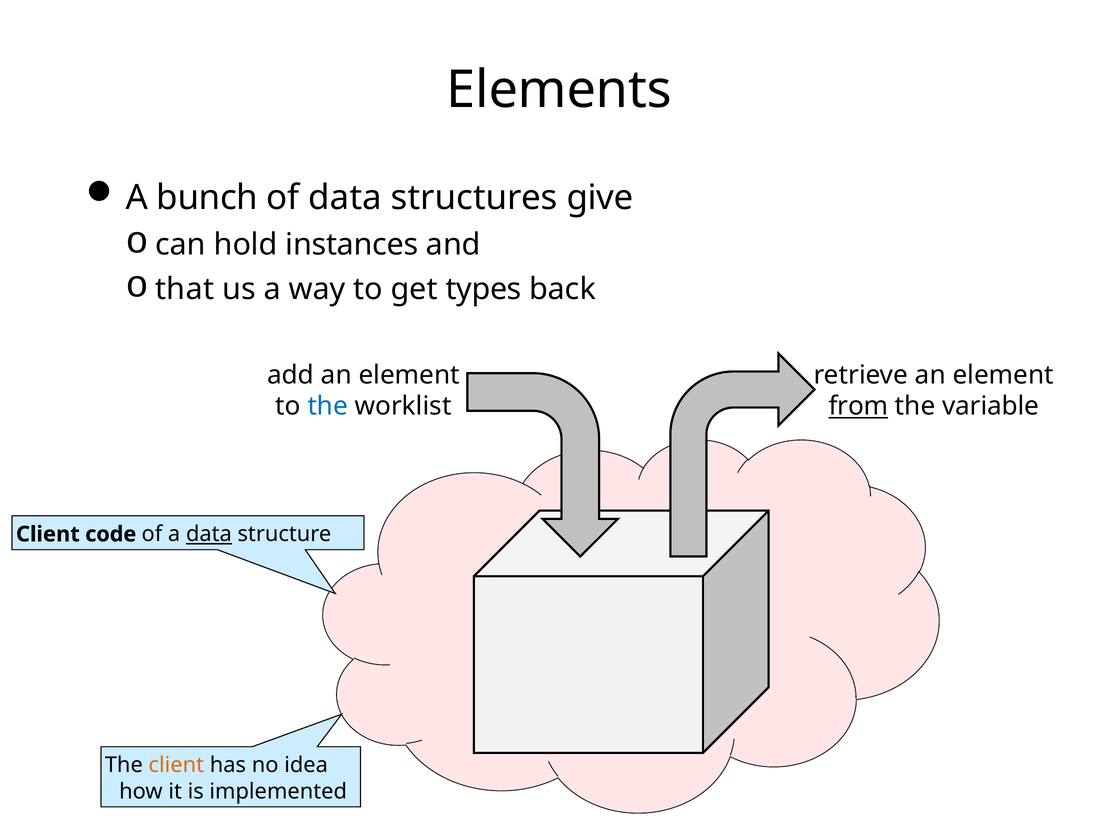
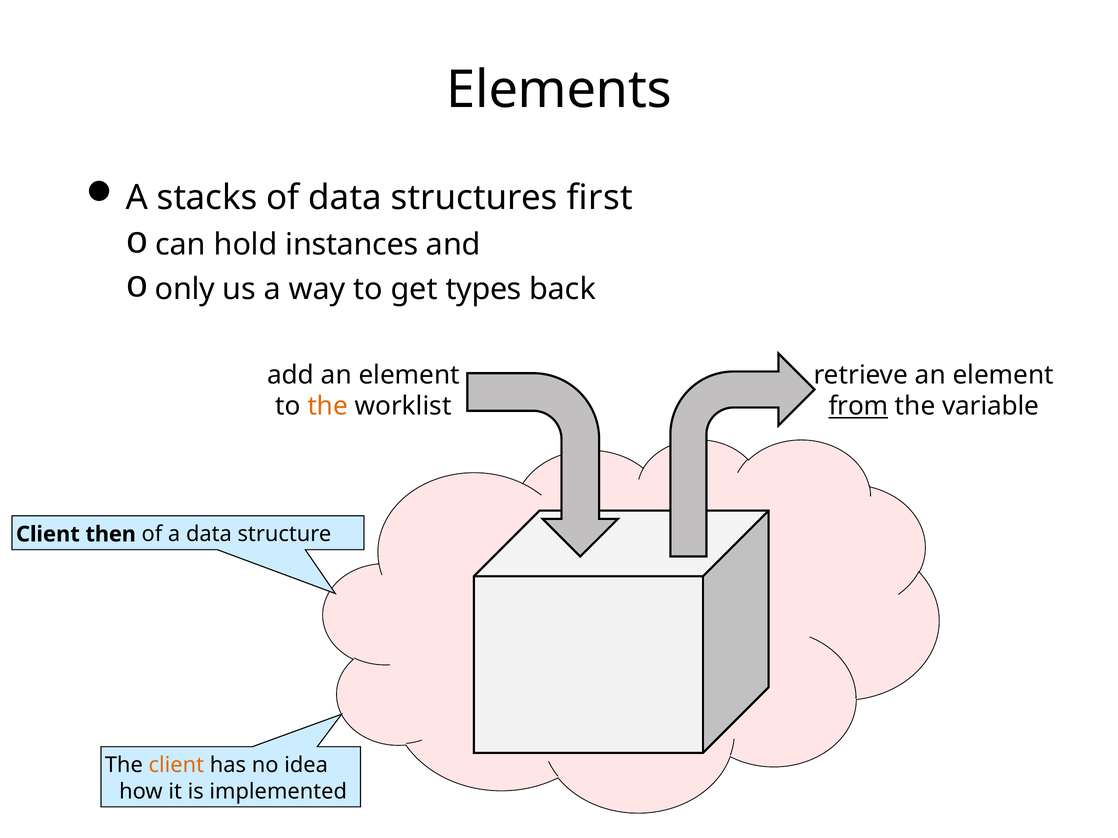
bunch: bunch -> stacks (207, 198)
give: give -> first (600, 198)
that: that -> only (185, 289)
the colour: blue -> orange (328, 407)
code: code -> then (111, 535)
data underline: present -> none (209, 535)
